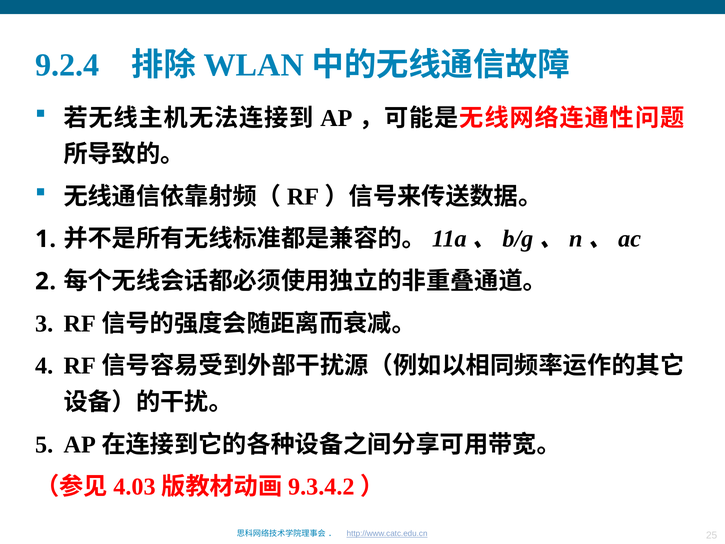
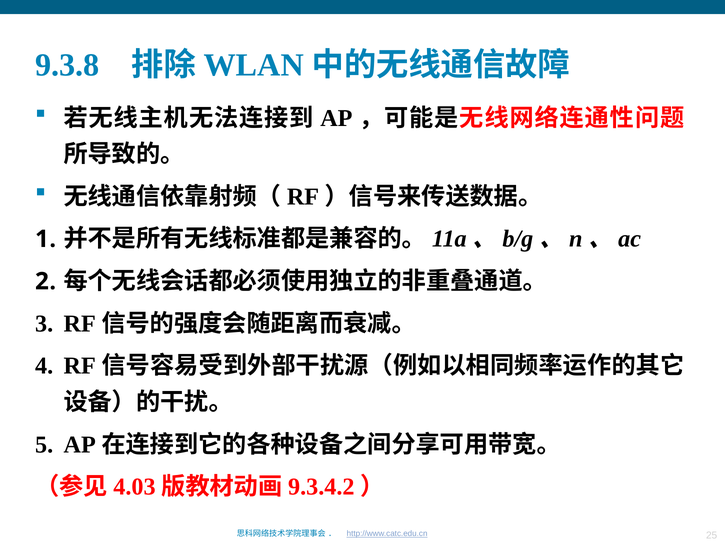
9.2.4: 9.2.4 -> 9.3.8 (67, 65)
